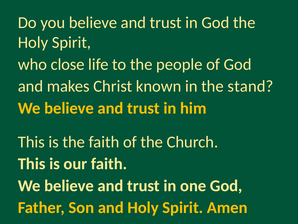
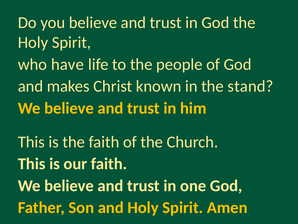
close: close -> have (67, 64)
